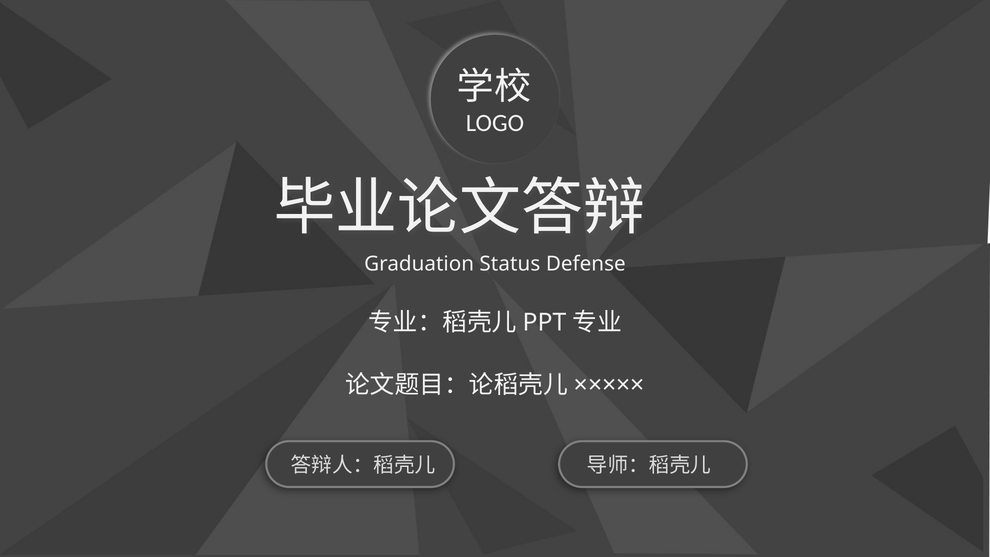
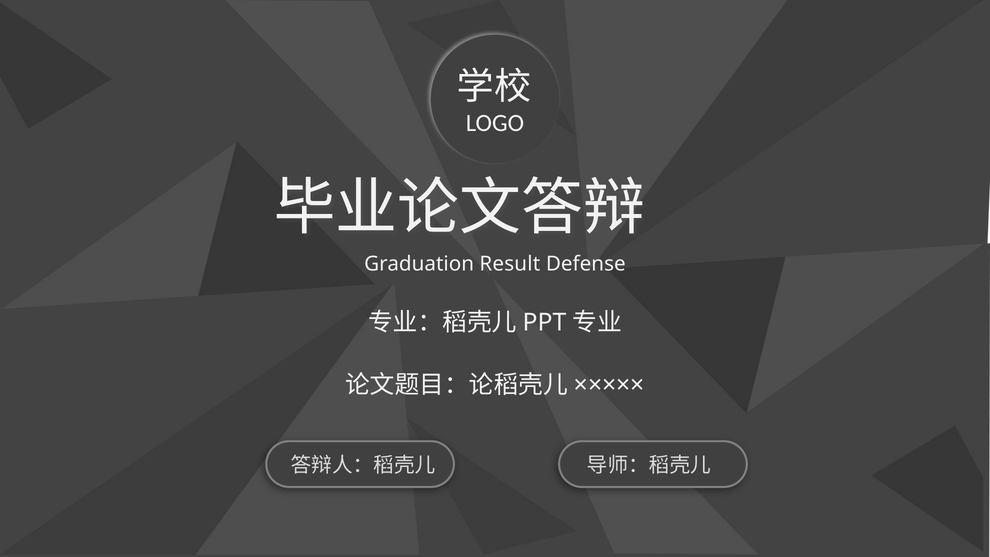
Status: Status -> Result (510, 264)
